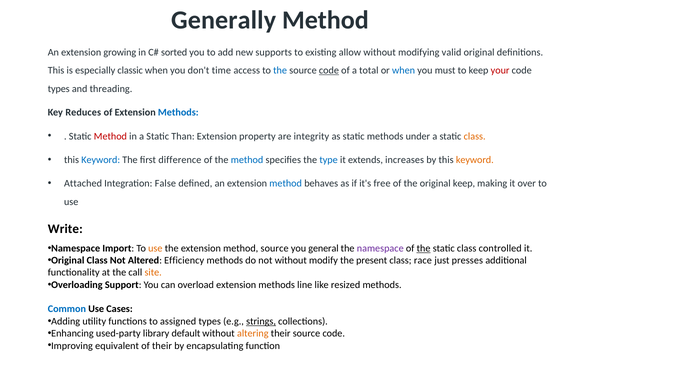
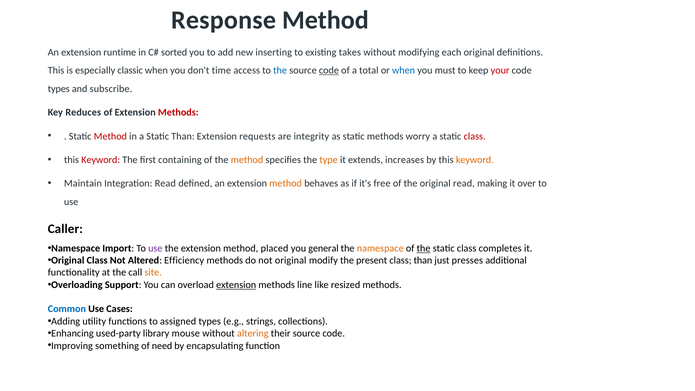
Generally: Generally -> Response (224, 20)
growing: growing -> runtime (120, 52)
supports: supports -> inserting (274, 52)
allow: allow -> takes (350, 52)
valid: valid -> each (452, 52)
threading: threading -> subscribe (111, 89)
Methods colour: blue -> red (178, 112)
property: property -> requests (257, 136)
under: under -> worry (418, 136)
class colour: orange -> red (475, 136)
Keyword colour: blue -> red (101, 160)
difference: difference -> containing (180, 160)
method colour: blue -> orange (247, 160)
type colour: blue -> orange (329, 160)
Attached: Attached -> Maintain (83, 184)
Integration False: False -> Read (165, 184)
method colour: blue -> orange (286, 184)
original keep: keep -> read (464, 184)
Write: Write -> Caller (65, 229)
use colour: orange -> purple (155, 248)
method source: source -> placed (275, 248)
namespace colour: purple -> orange (380, 248)
controlled: controlled -> completes (500, 248)
not without: without -> original (291, 260)
class race: race -> than (423, 260)
extension underline: none -> present (236, 285)
strings underline: present -> none (261, 321)
default: default -> mouse (186, 333)
equivalent: equivalent -> something (117, 346)
of their: their -> need (162, 346)
